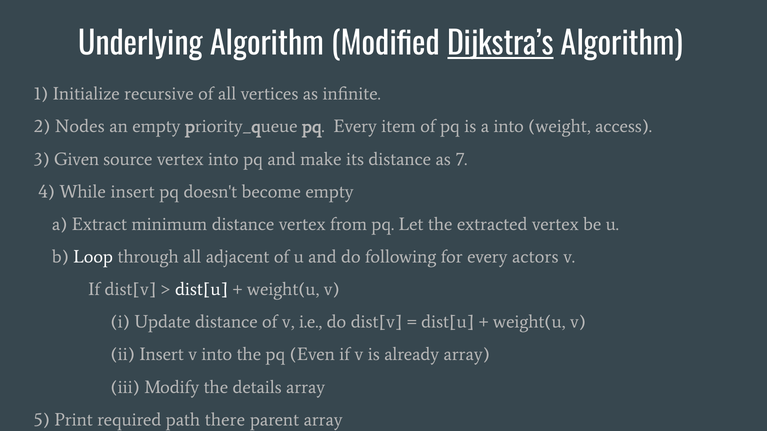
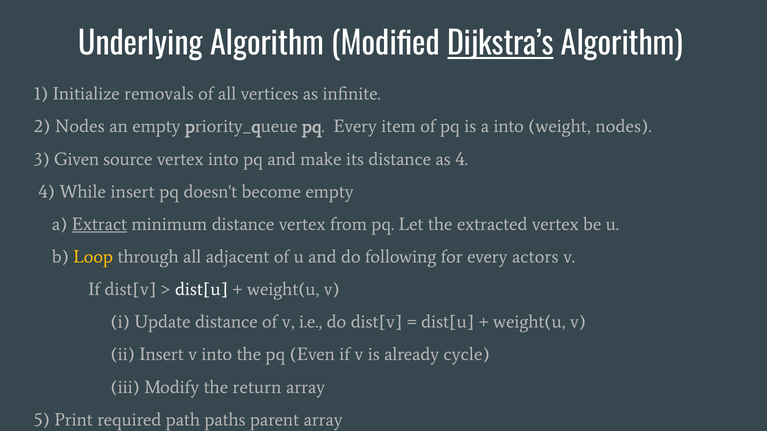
recursive: recursive -> removals (159, 94)
weight access: access -> nodes (624, 127)
as 7: 7 -> 4 (462, 159)
Extract underline: none -> present (99, 224)
Loop colour: white -> yellow (93, 257)
already array: array -> cycle (467, 355)
details: details -> return (257, 387)
there: there -> paths (225, 420)
